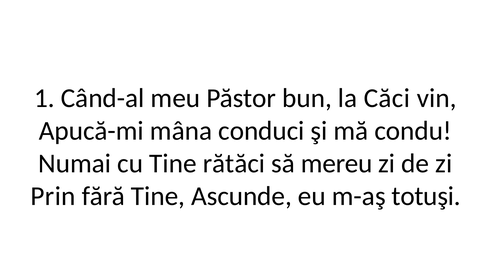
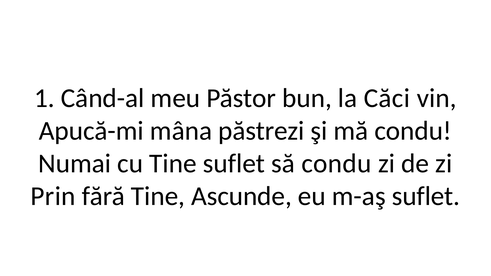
conduci: conduci -> păstrezi (261, 131)
Tine rătăci: rătăci -> suflet (234, 164)
să mereu: mereu -> condu (336, 164)
m-aş totuşi: totuşi -> suflet (426, 196)
